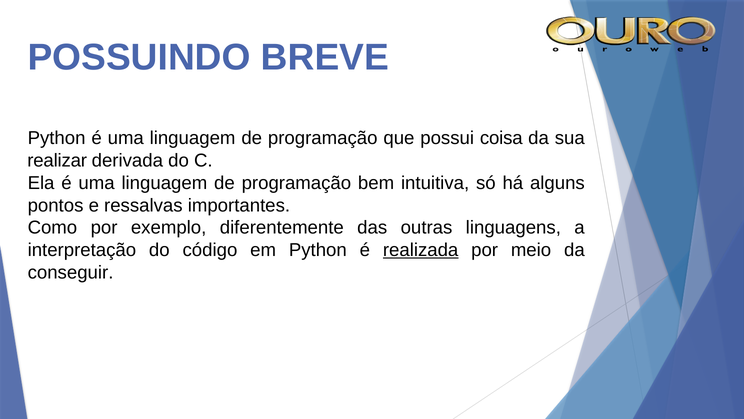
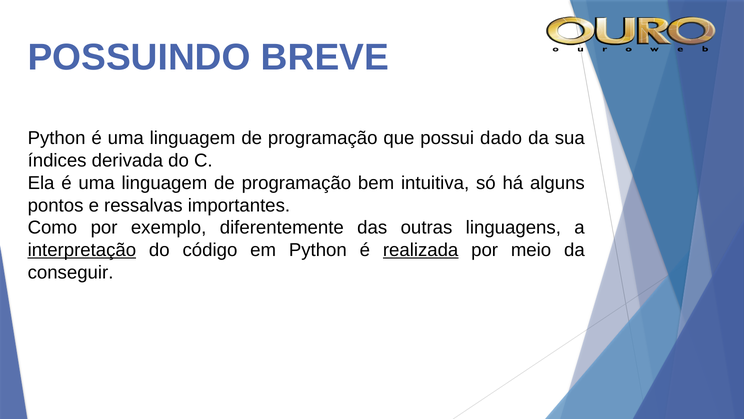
coisa: coisa -> dado (501, 138)
realizar: realizar -> índices (57, 160)
interpretação underline: none -> present (82, 250)
